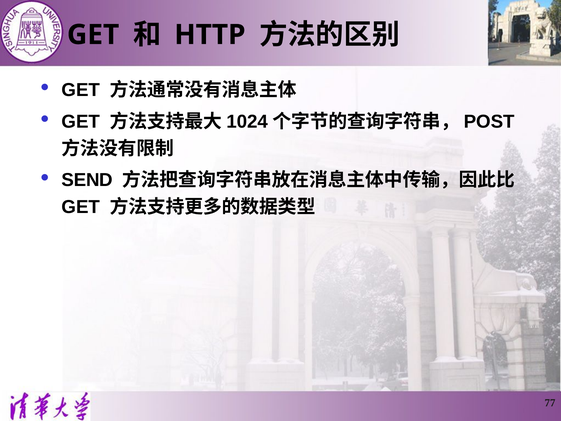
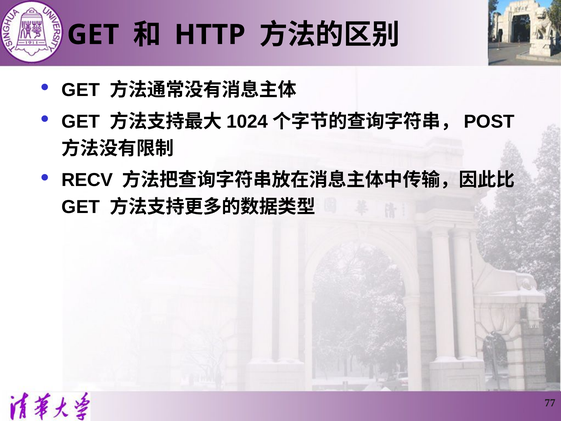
SEND: SEND -> RECV (87, 180)
